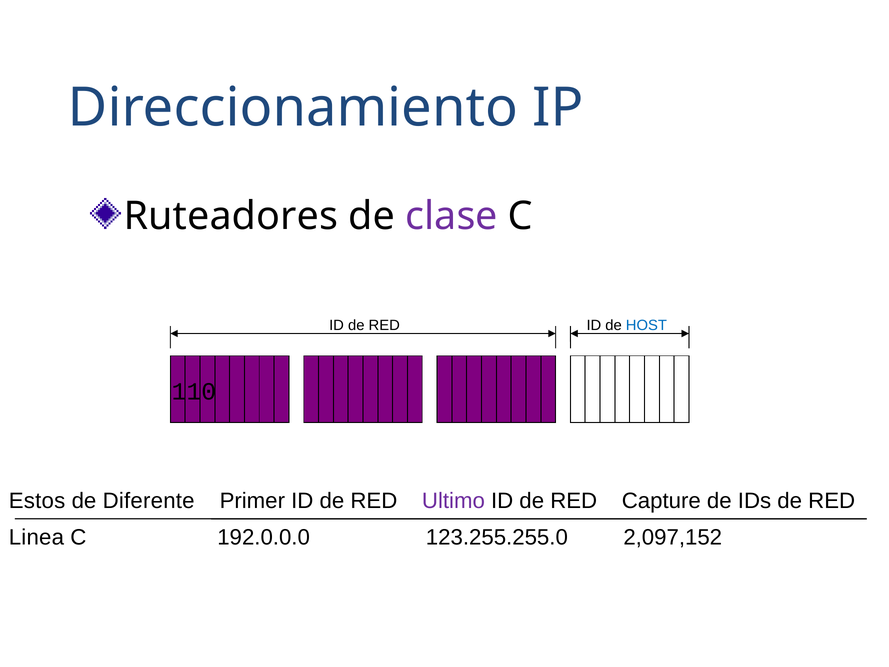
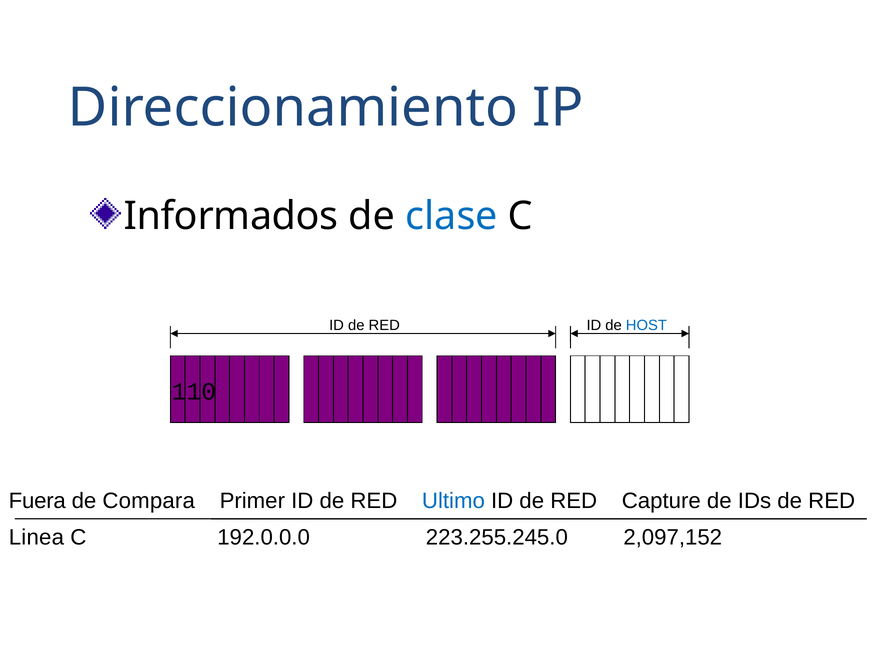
Ruteadores: Ruteadores -> Informados (231, 216)
clase colour: purple -> blue (451, 216)
Estos: Estos -> Fuera (37, 501)
Diferente: Diferente -> Compara (149, 501)
Ultimo colour: purple -> blue (453, 501)
123.255.255.0: 123.255.255.0 -> 223.255.245.0 (497, 537)
